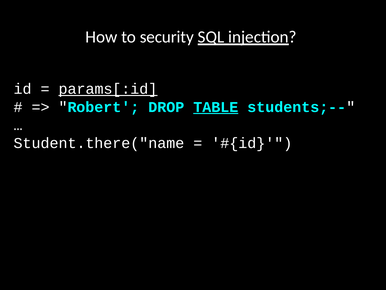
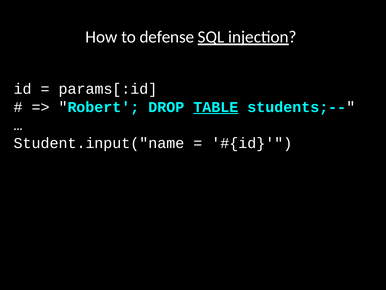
security: security -> defense (167, 37)
params[:id underline: present -> none (108, 89)
Student.there("name: Student.there("name -> Student.input("name (99, 143)
